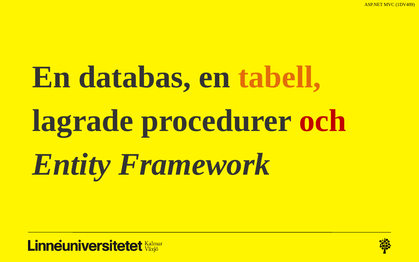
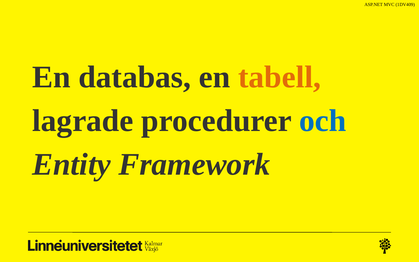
och colour: red -> blue (323, 121)
